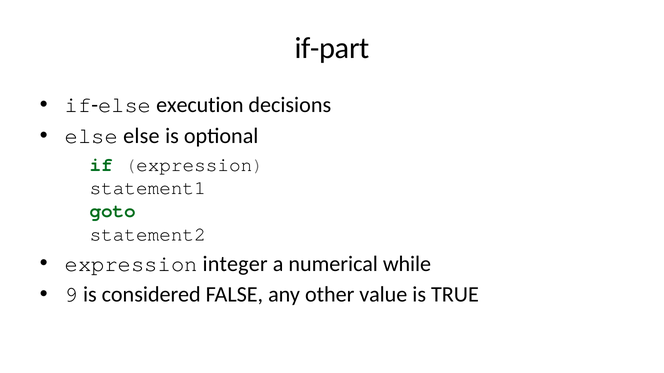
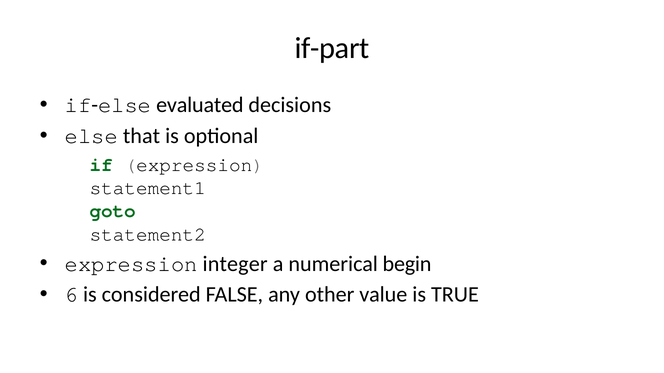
execution: execution -> evaluated (200, 105)
else else: else -> that (141, 136)
while: while -> begin (407, 264)
9: 9 -> 6 (71, 295)
